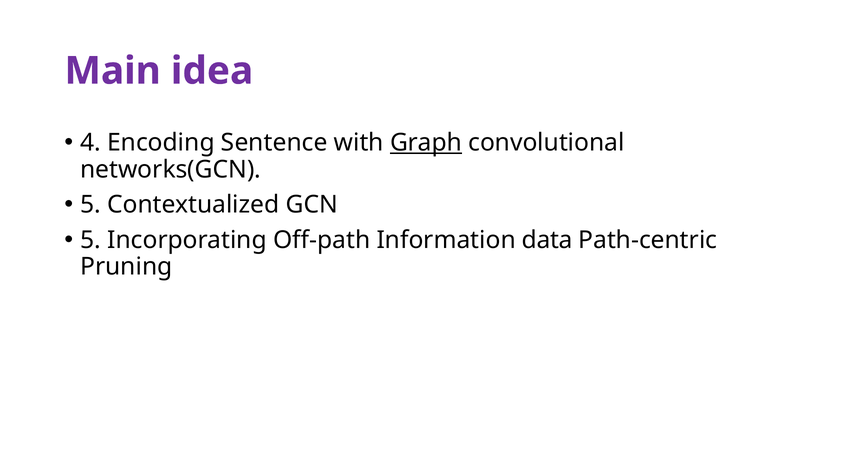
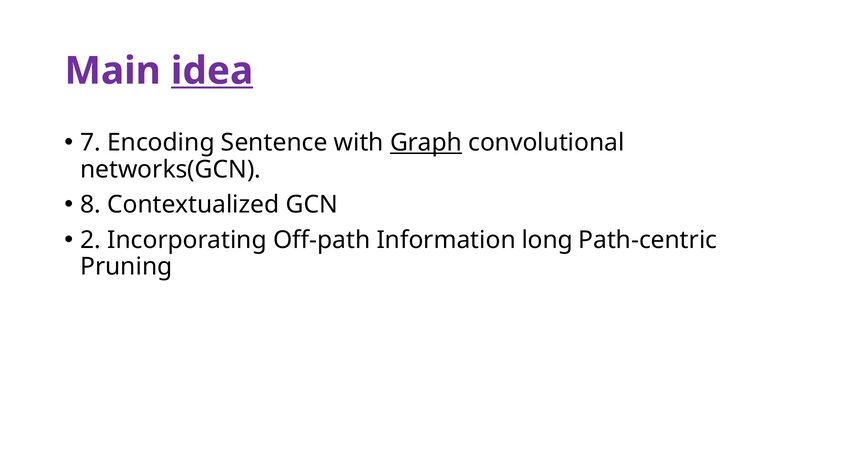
idea underline: none -> present (212, 71)
4: 4 -> 7 (91, 143)
5: 5 -> 8 (91, 205)
5: 5 -> 2 (91, 240)
data: data -> long (547, 240)
